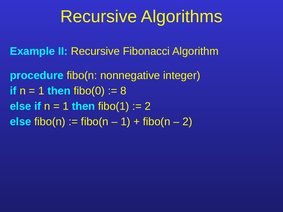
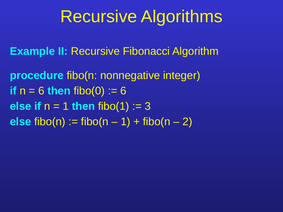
1: 1 -> 6 (41, 91)
8: 8 -> 6 (123, 91)
2: 2 -> 3 (148, 106)
